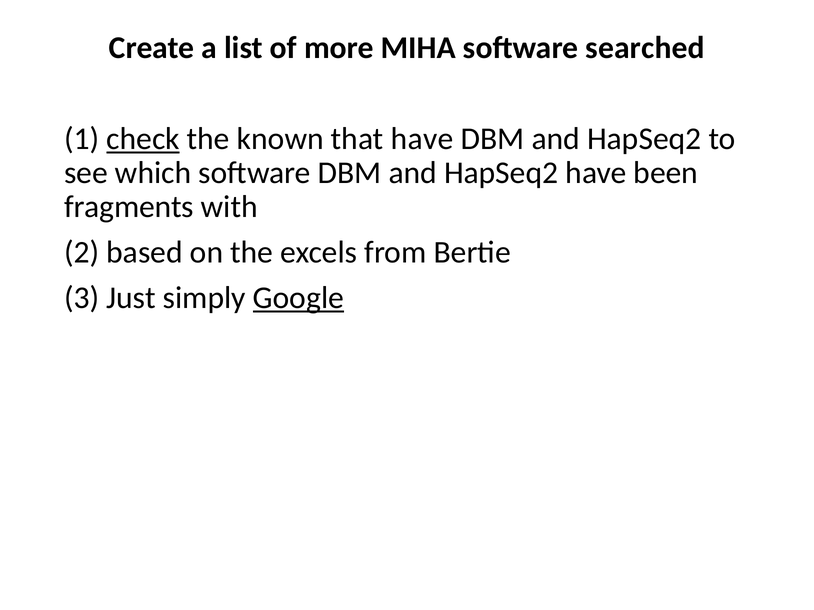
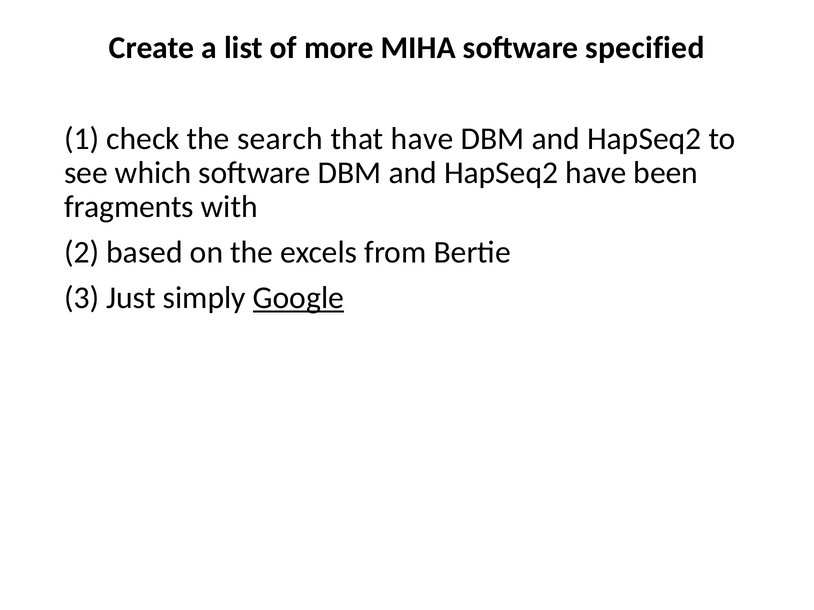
searched: searched -> specified (645, 48)
check underline: present -> none (143, 139)
known: known -> search (280, 139)
